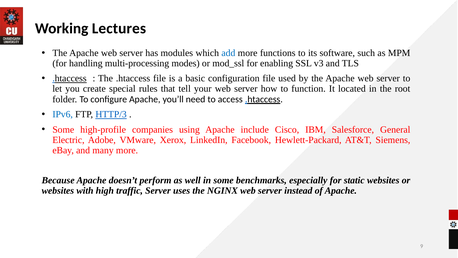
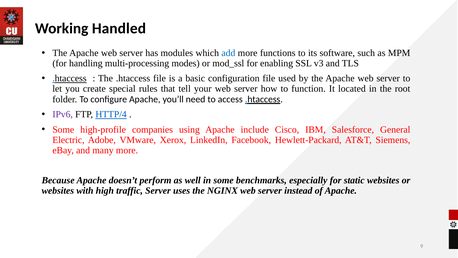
Lectures: Lectures -> Handled (119, 29)
IPv6 colour: blue -> purple (63, 114)
HTTP/3: HTTP/3 -> HTTP/4 (111, 114)
